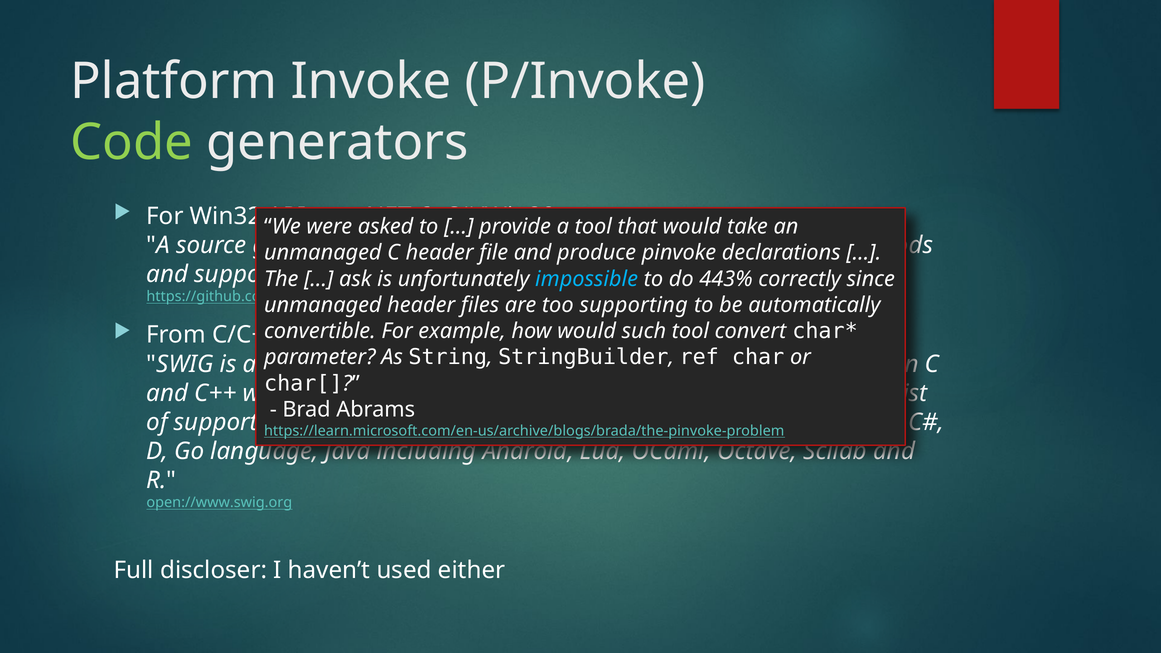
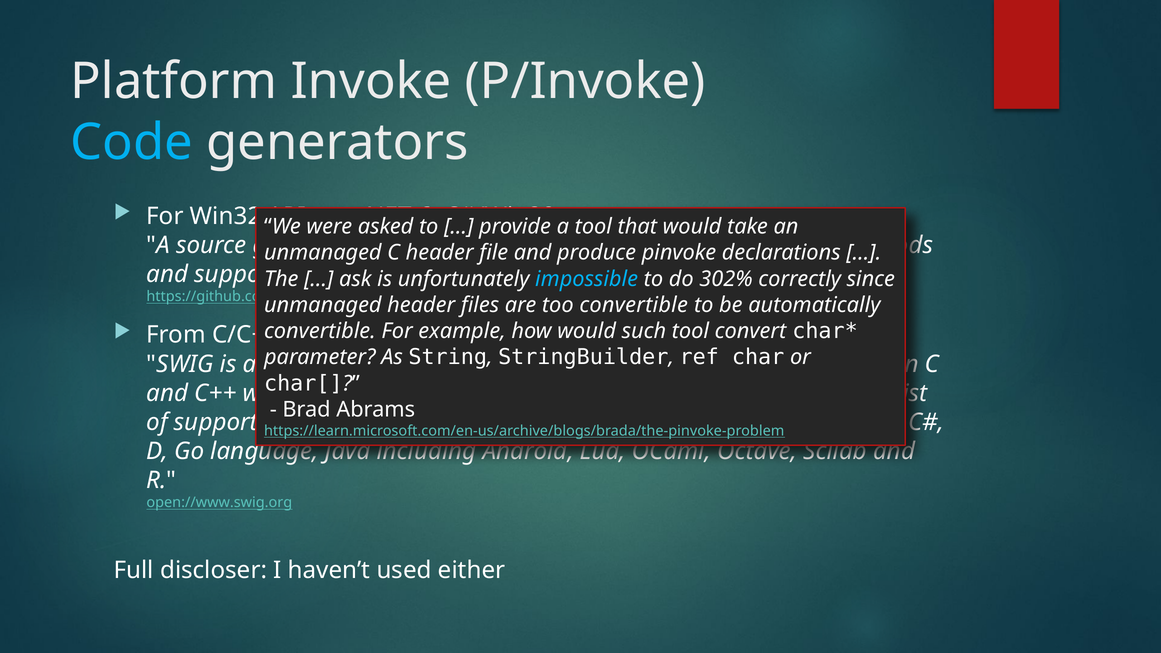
Code colour: light green -> light blue (132, 142)
443%: 443% -> 302% (726, 279)
too supporting: supporting -> convertible (634, 305)
